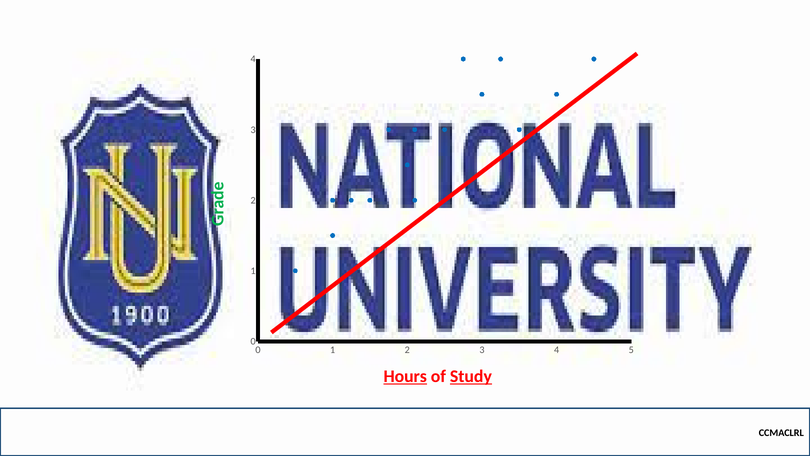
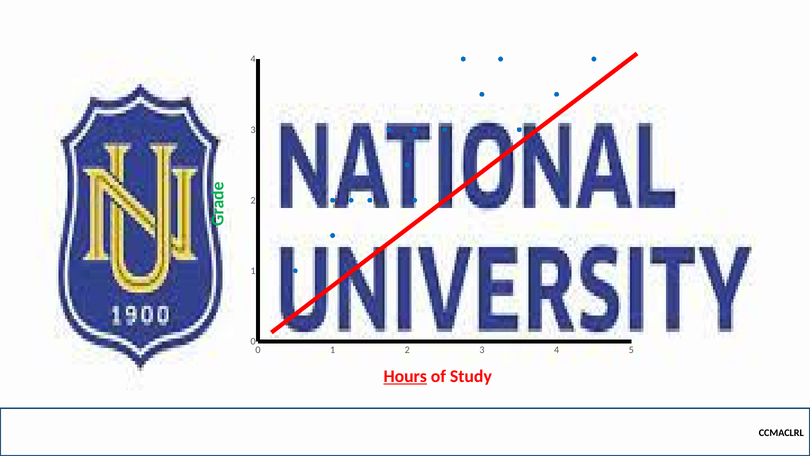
Study underline: present -> none (471, 376)
